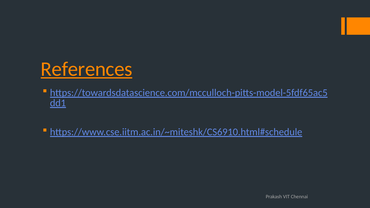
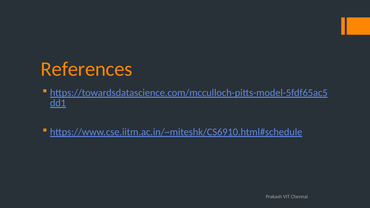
References underline: present -> none (87, 69)
